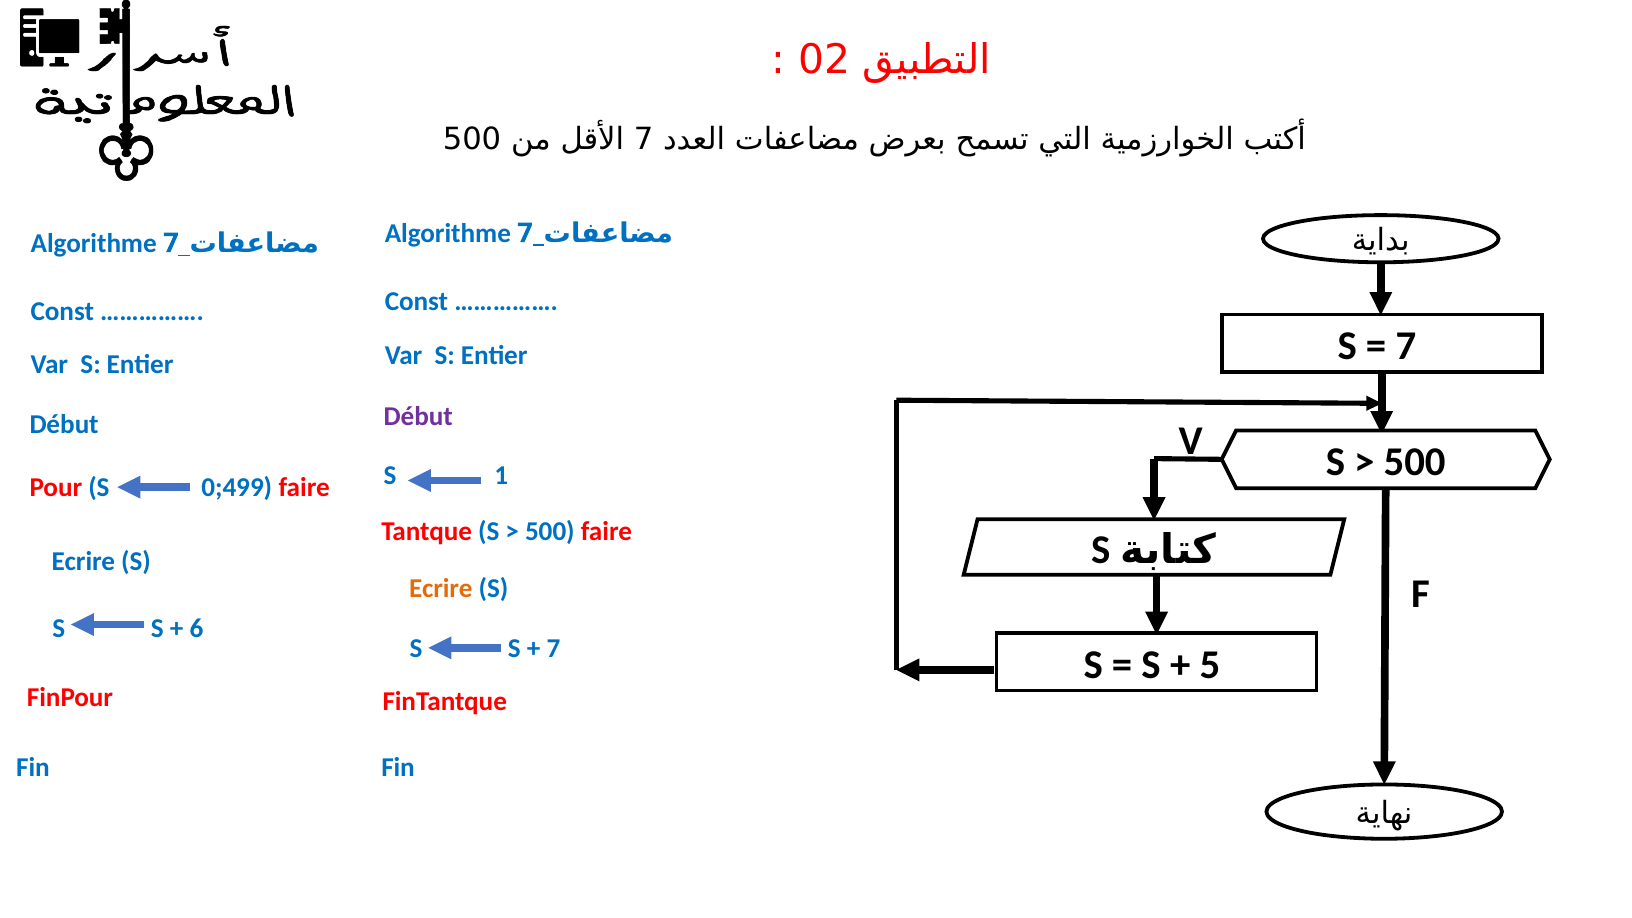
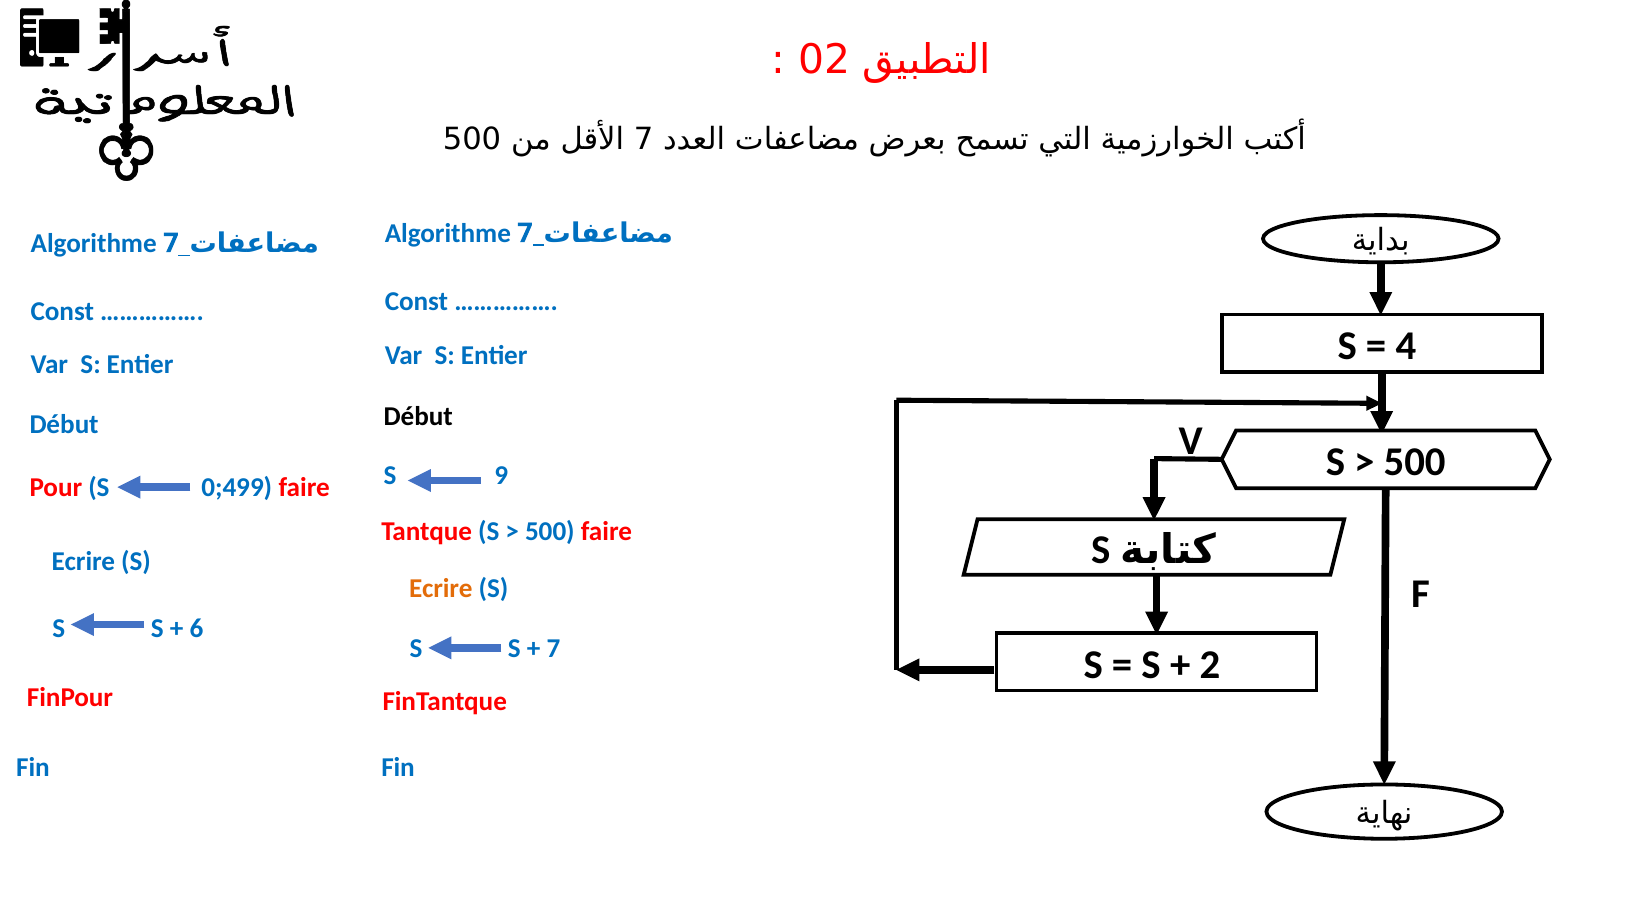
7: 7 -> 4 (1406, 346)
Début colour: purple -> black (418, 416)
1: 1 -> 9 (501, 476)
5: 5 -> 2 (1210, 665)
